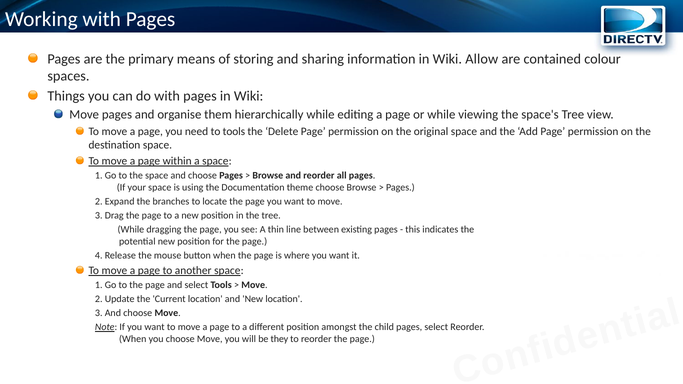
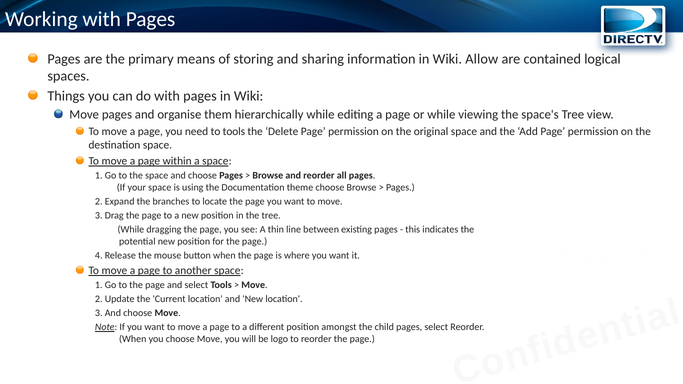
colour: colour -> logical (603, 59)
they: they -> logo (279, 339)
